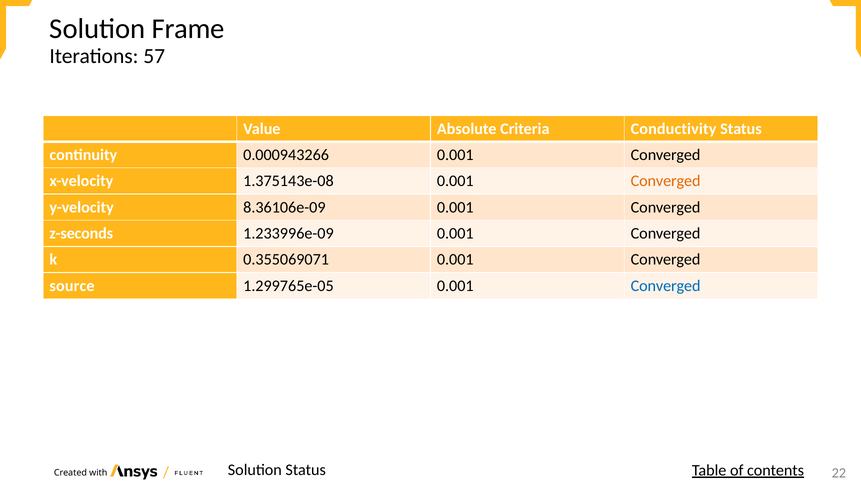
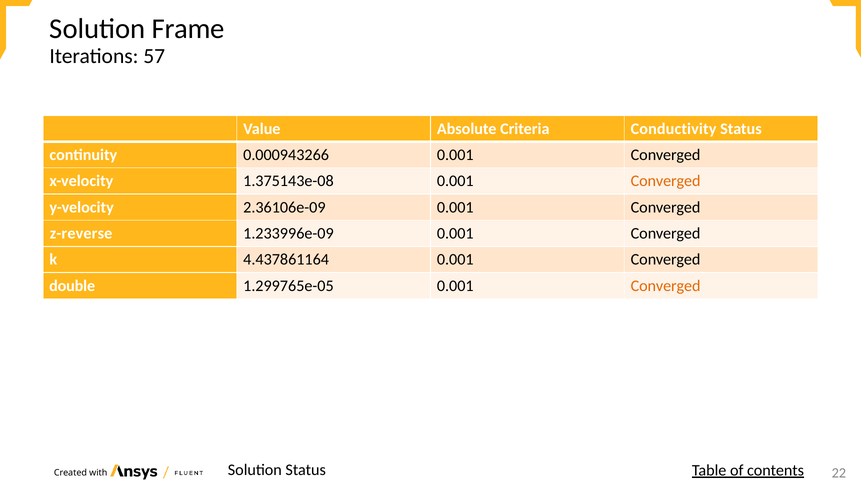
8.36106e-09: 8.36106e-09 -> 2.36106e-09 (284, 207)
z-seconds: z-seconds -> z-reverse (81, 234)
0.355069071: 0.355069071 -> 4.437861164 (286, 260)
source: source -> double (72, 286)
Converged colour: blue -> orange (666, 286)
